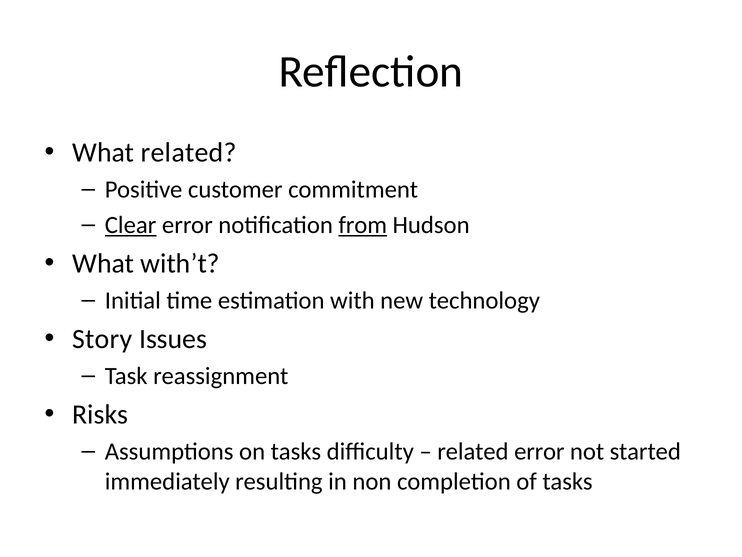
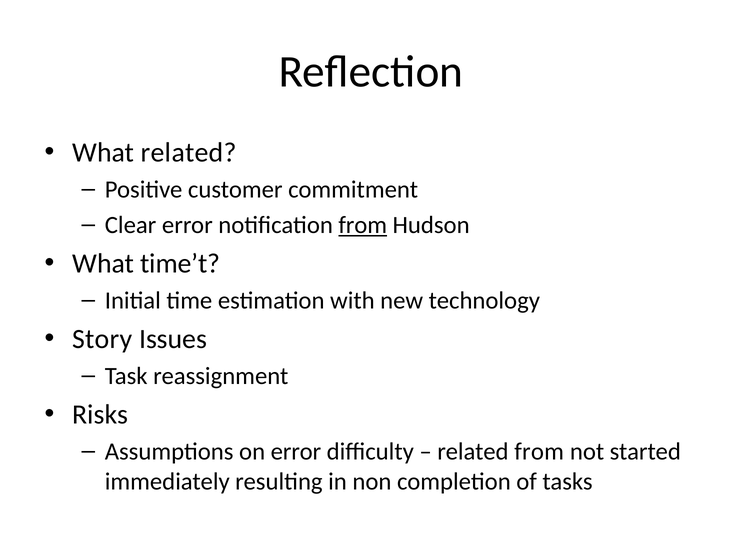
Clear underline: present -> none (131, 225)
with’t: with’t -> time’t (180, 263)
on tasks: tasks -> error (296, 451)
related error: error -> from (539, 451)
